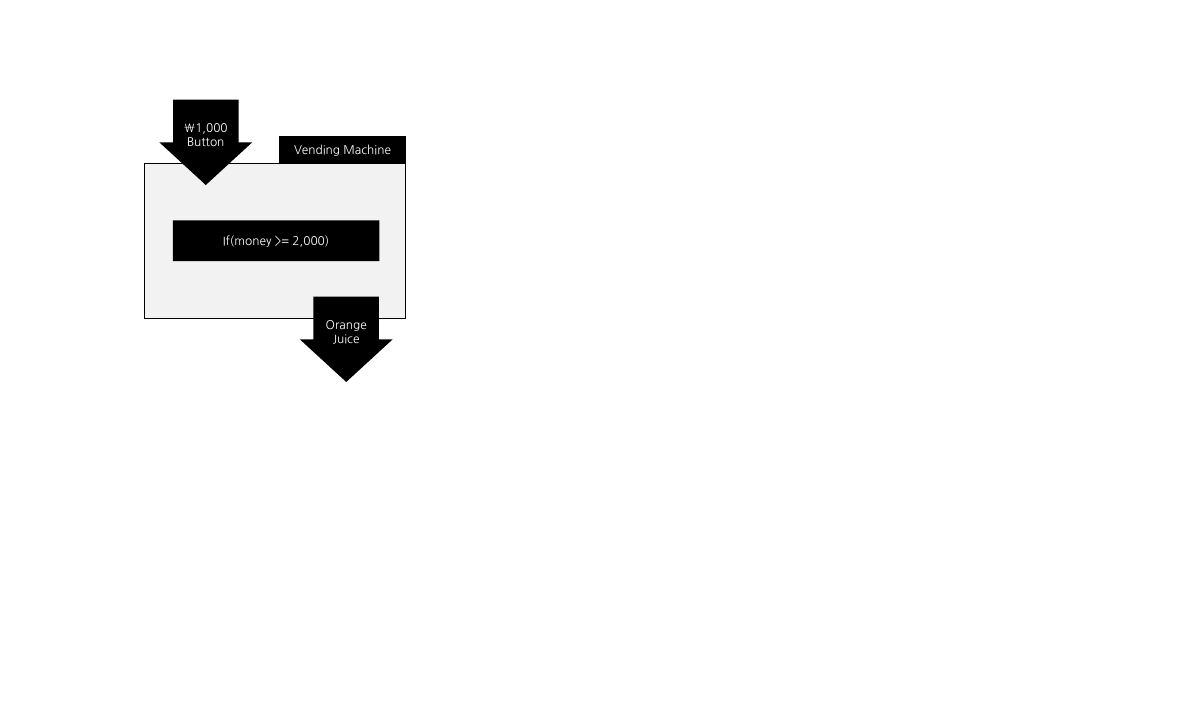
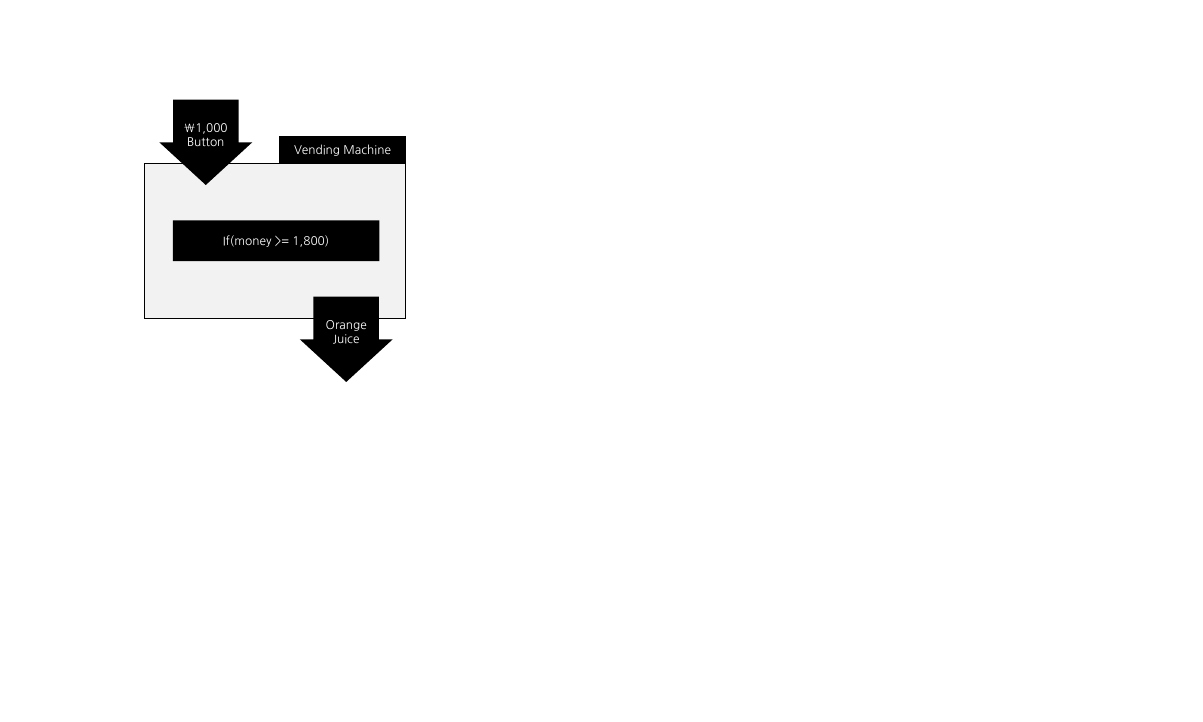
2,000: 2,000 -> 1,800 (311, 242)
